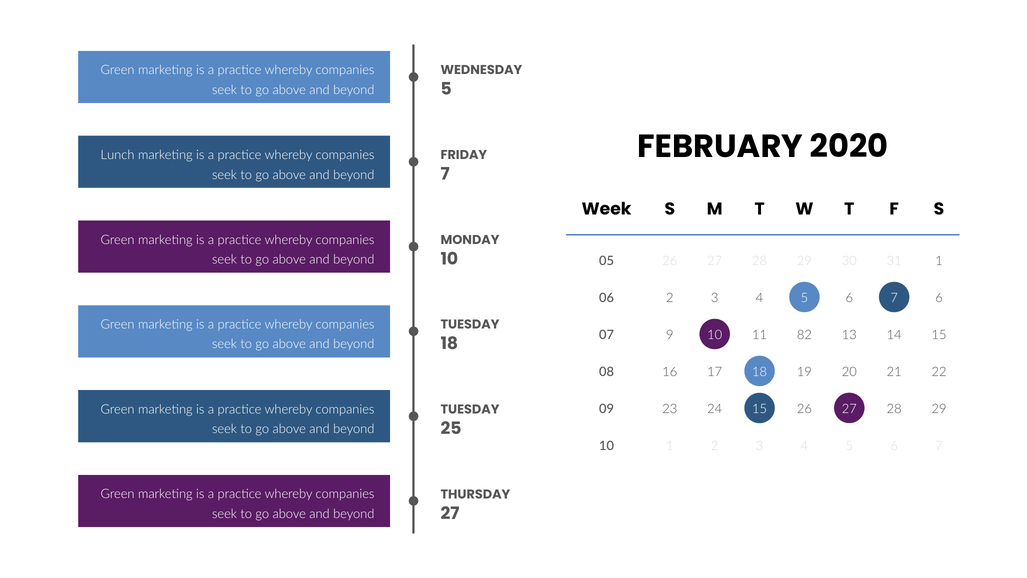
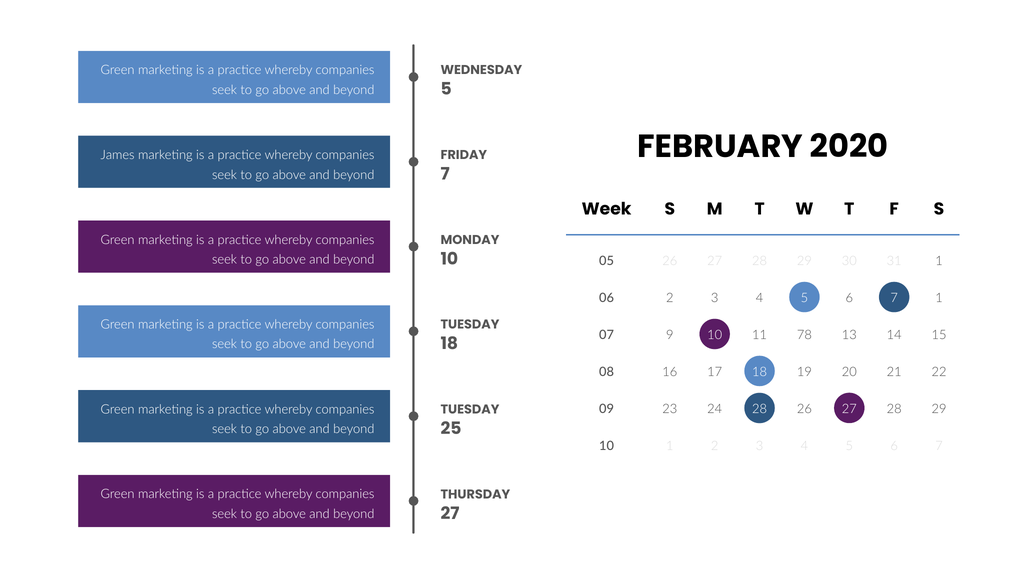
Lunch: Lunch -> James (118, 155)
7 6: 6 -> 1 (939, 298)
82: 82 -> 78 (804, 335)
24 15: 15 -> 28 (760, 409)
